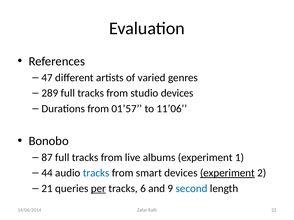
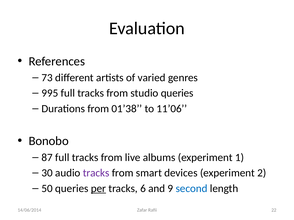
47: 47 -> 73 (47, 78)
289: 289 -> 995 (50, 93)
studio devices: devices -> queries (177, 93)
01’57: 01’57 -> 01’38 (127, 109)
44: 44 -> 30 (47, 173)
tracks colour: blue -> purple (96, 173)
experiment underline: present -> none (227, 173)
21: 21 -> 50 (47, 189)
